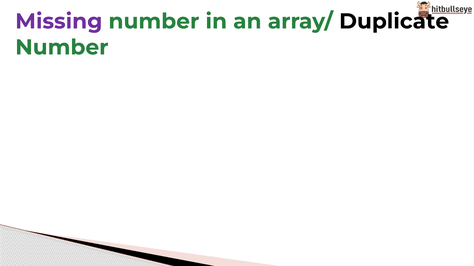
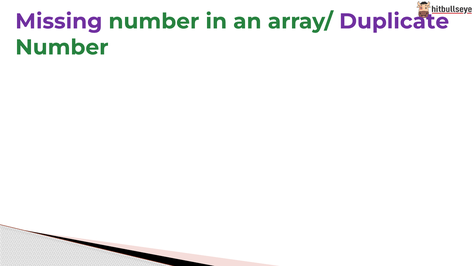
Duplicate colour: black -> purple (394, 21)
